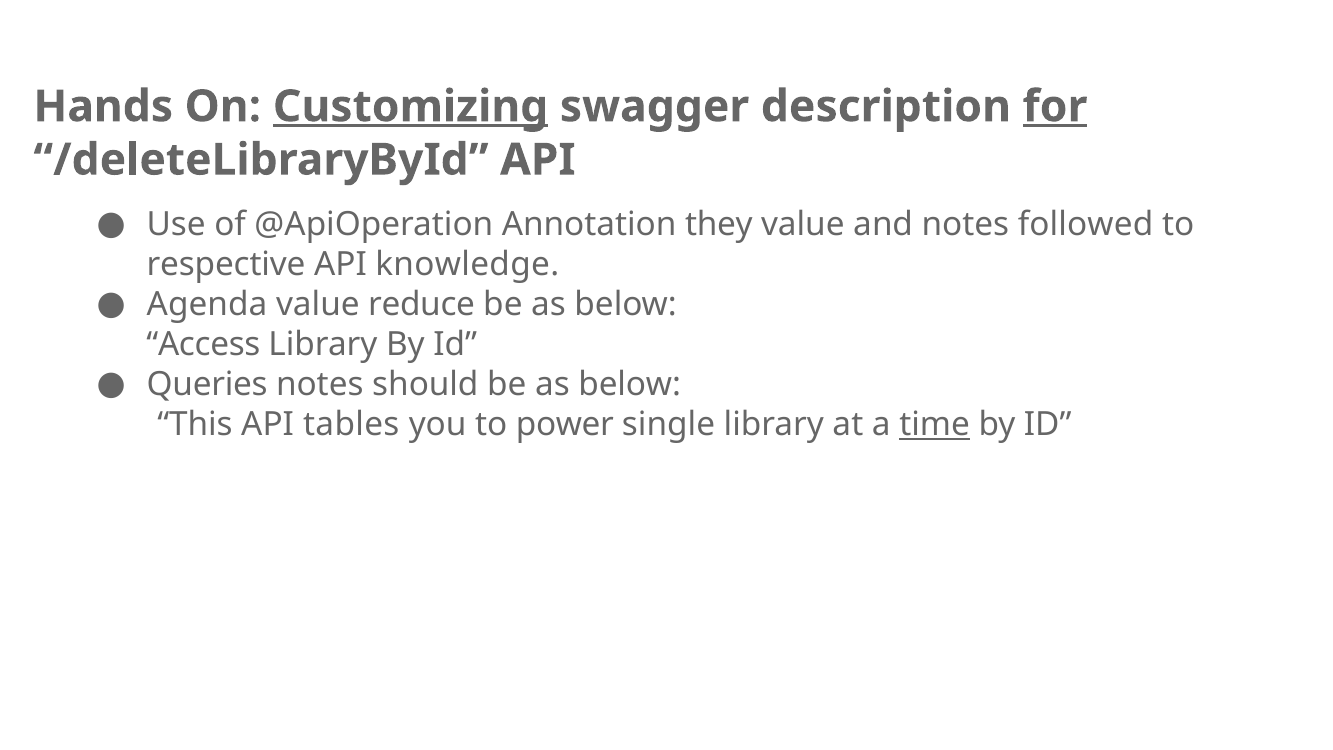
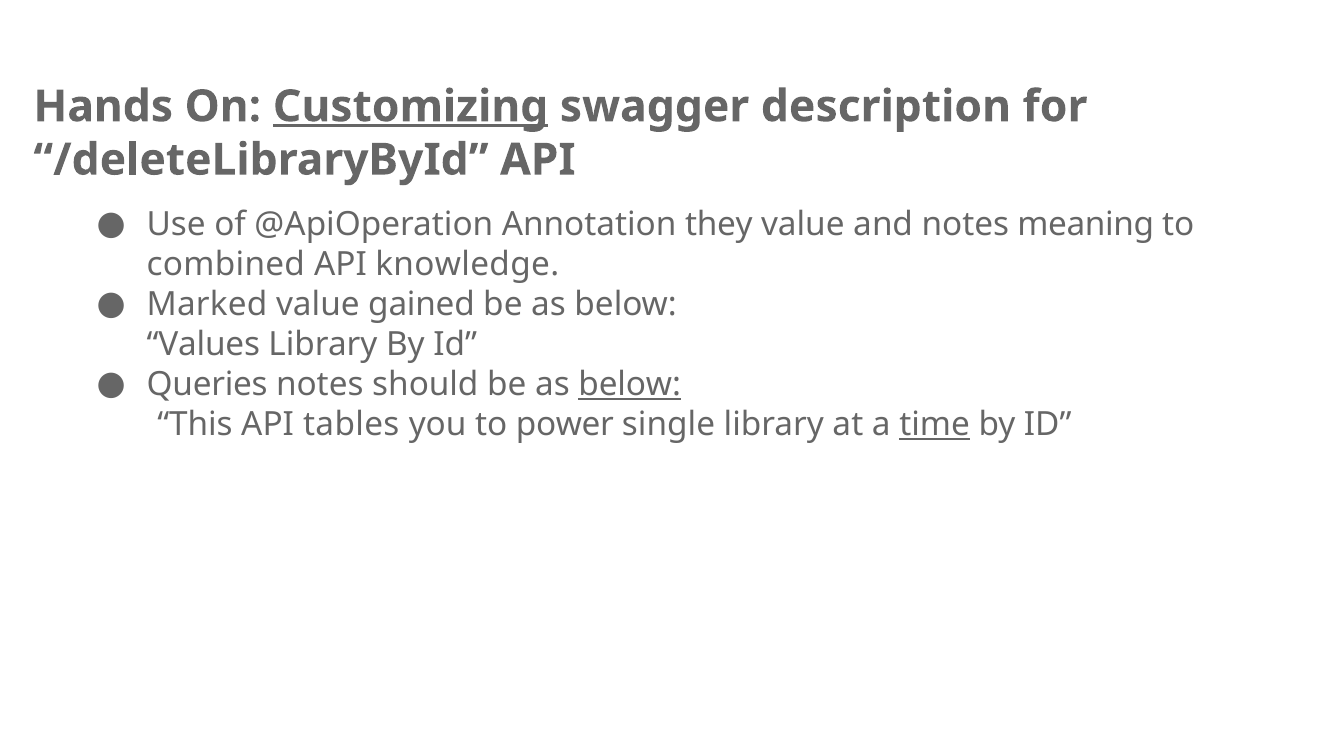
for underline: present -> none (1055, 107)
followed: followed -> meaning (1086, 224)
respective: respective -> combined (226, 264)
Agenda: Agenda -> Marked (207, 304)
reduce: reduce -> gained (422, 304)
Access: Access -> Values (203, 344)
below underline: none -> present (630, 384)
